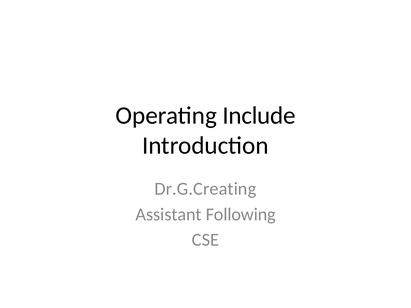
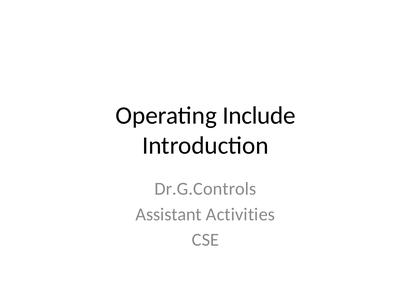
Dr.G.Creating: Dr.G.Creating -> Dr.G.Controls (205, 189)
Following: Following -> Activities (241, 215)
